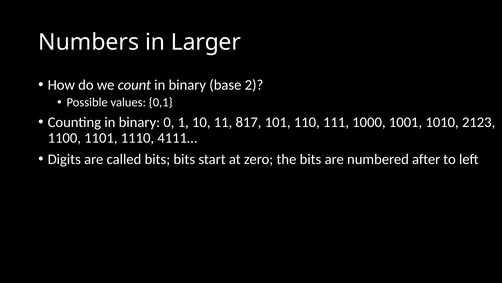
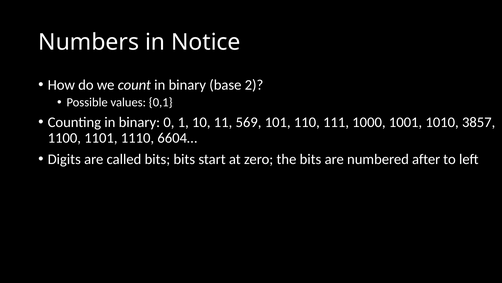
Larger: Larger -> Notice (206, 42)
817: 817 -> 569 (249, 122)
2123: 2123 -> 3857 (479, 122)
4111…: 4111… -> 6604… (177, 138)
